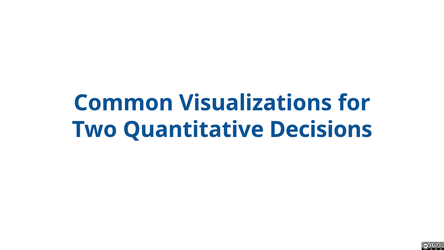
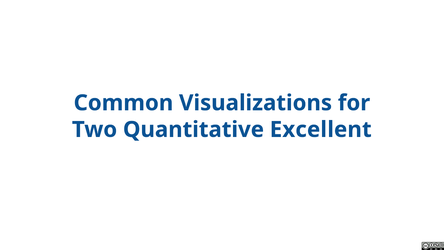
Decisions: Decisions -> Excellent (321, 129)
